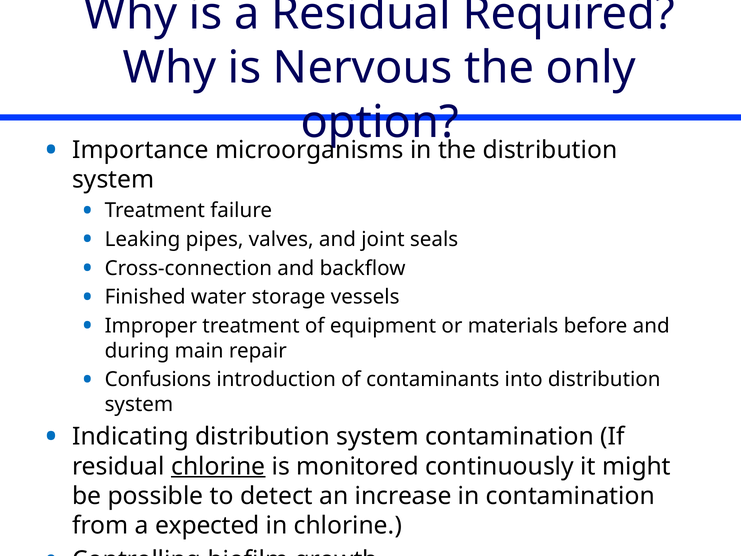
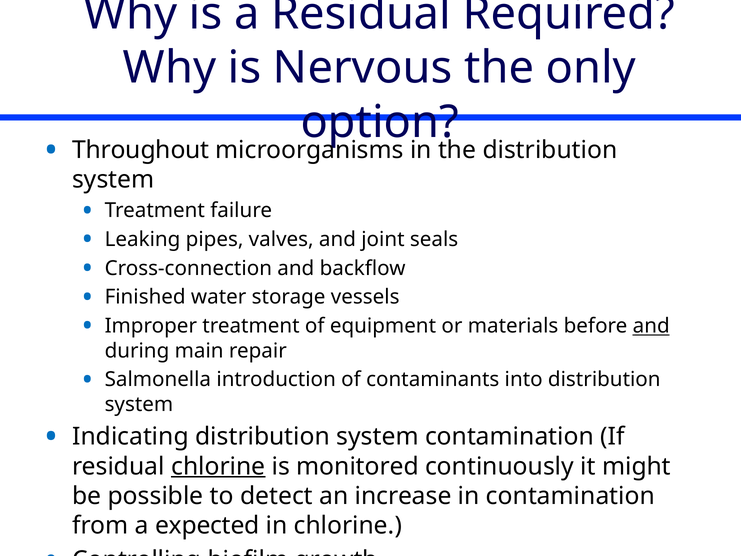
Importance: Importance -> Throughout (141, 150)
and underline: none -> present (651, 326)
Confusions: Confusions -> Salmonella (158, 379)
